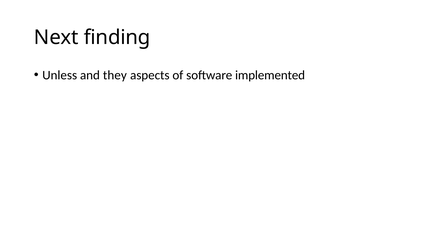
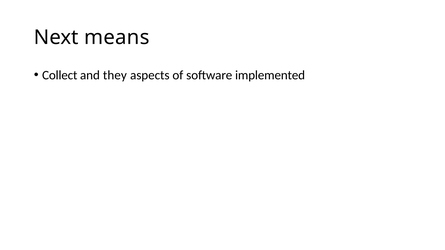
finding: finding -> means (117, 37)
Unless: Unless -> Collect (60, 75)
